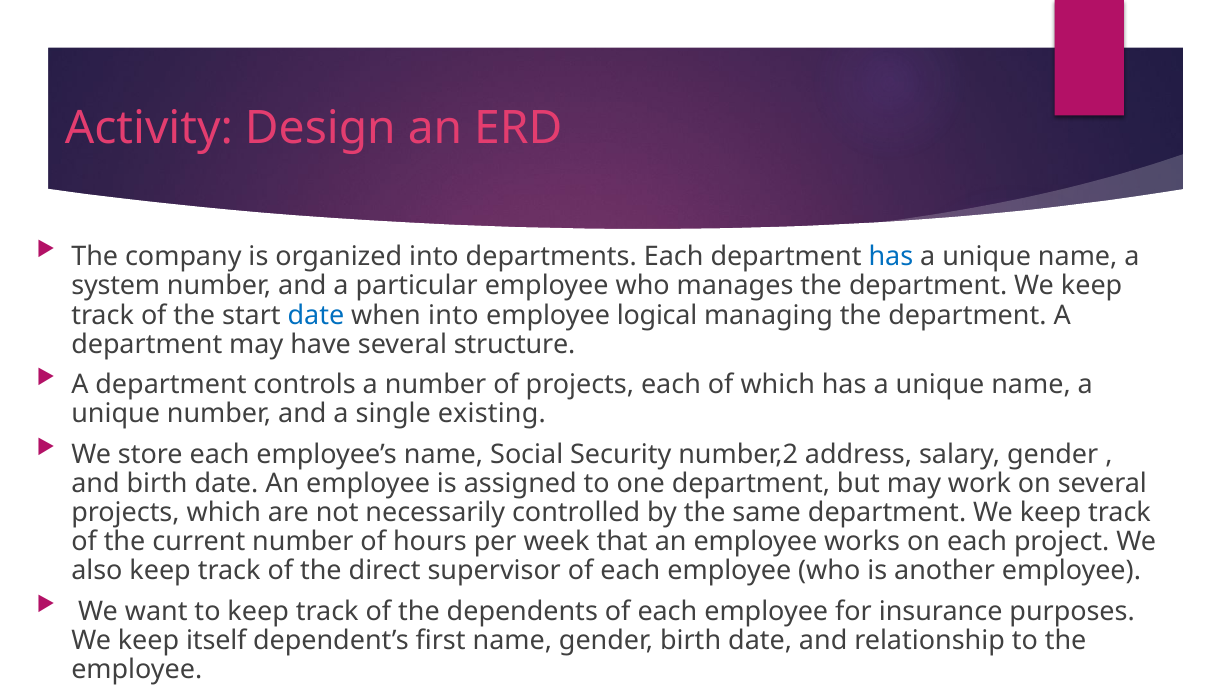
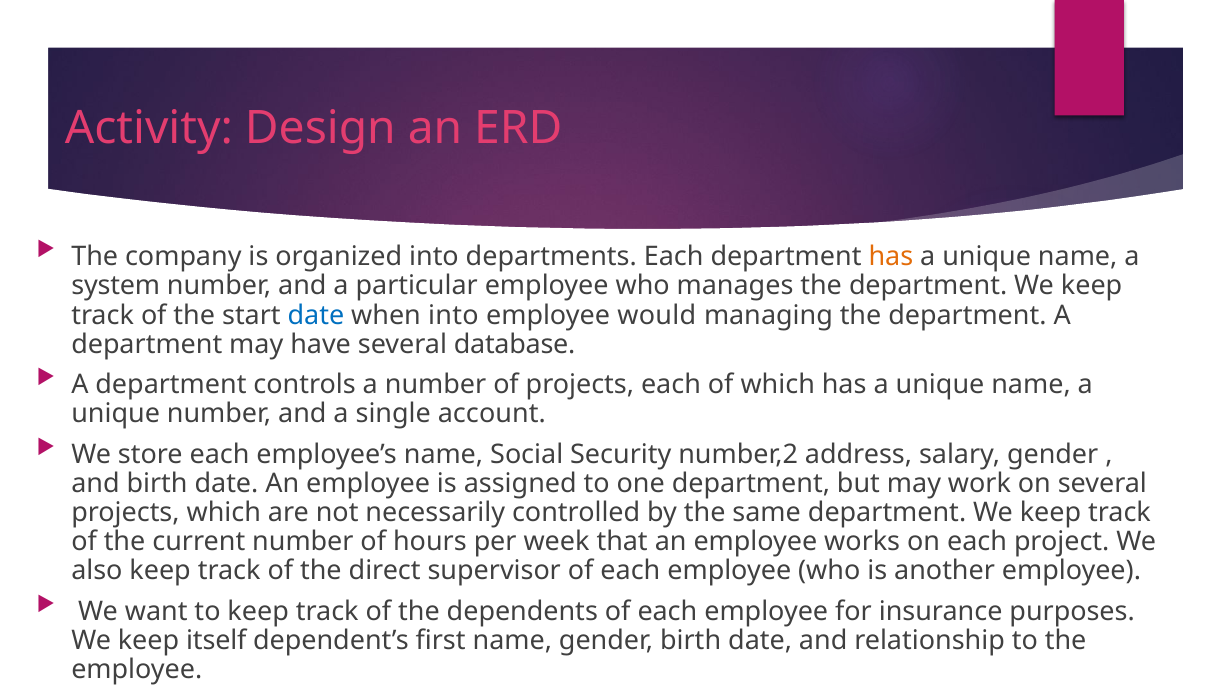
has colour: blue -> orange (891, 257)
logical: logical -> would (657, 315)
structure: structure -> database (515, 344)
existing: existing -> account (492, 414)
